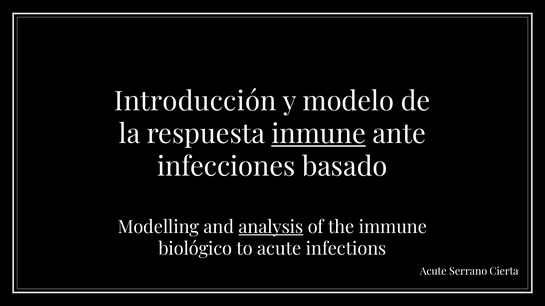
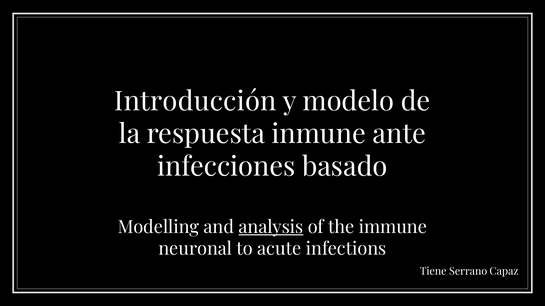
inmune underline: present -> none (319, 135)
biológico: biológico -> neuronal (195, 249)
Acute: Acute -> Tiene (433, 272)
Cierta: Cierta -> Capaz (504, 272)
